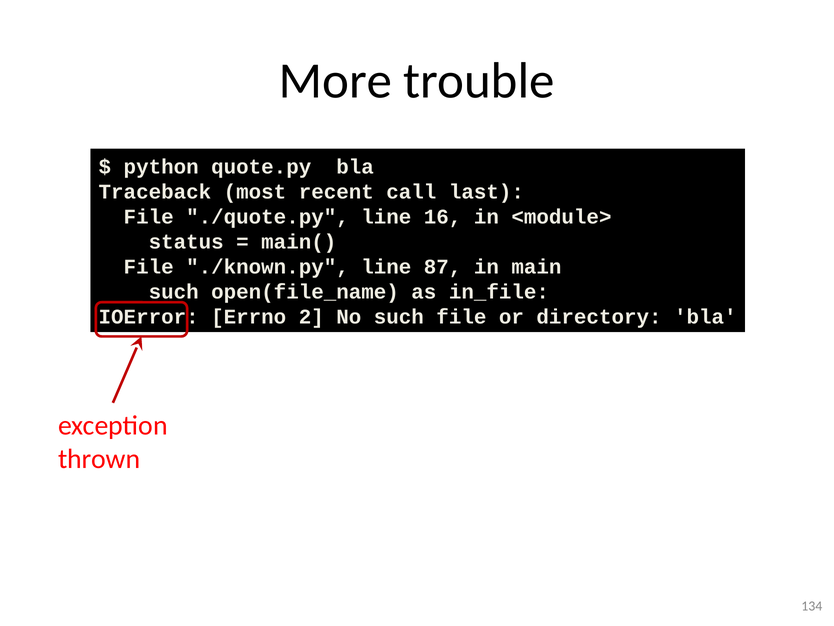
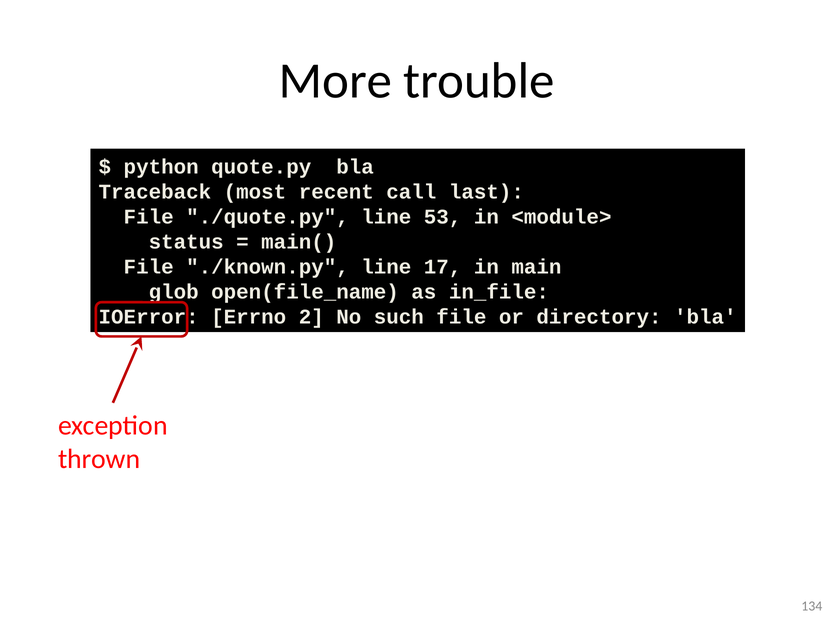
16: 16 -> 53 (443, 217)
87: 87 -> 17 (443, 267)
such: such -> glob (174, 292)
